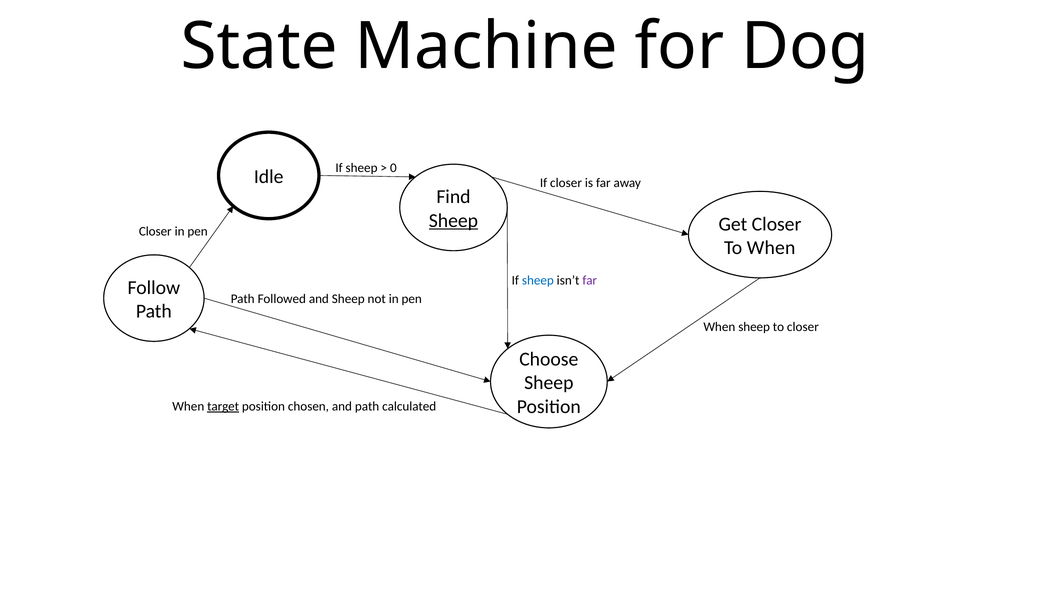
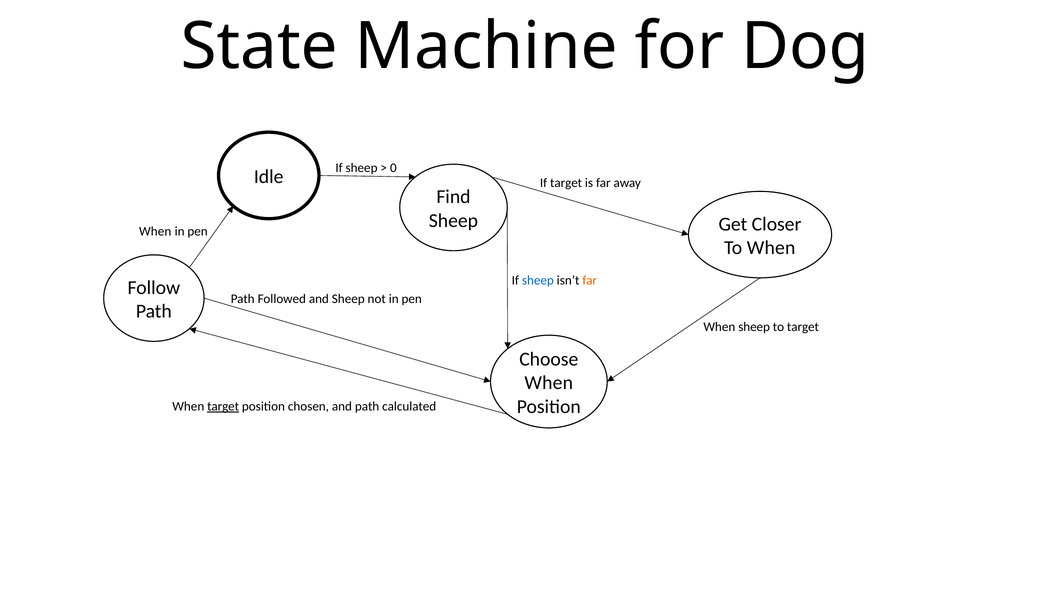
If closer: closer -> target (566, 183)
Sheep underline: present -> none (453, 220)
Closer: Closer -> When (155, 231)
far colour: purple -> orange (590, 280)
to closer: closer -> target (803, 327)
Sheep: Sheep -> When (549, 383)
